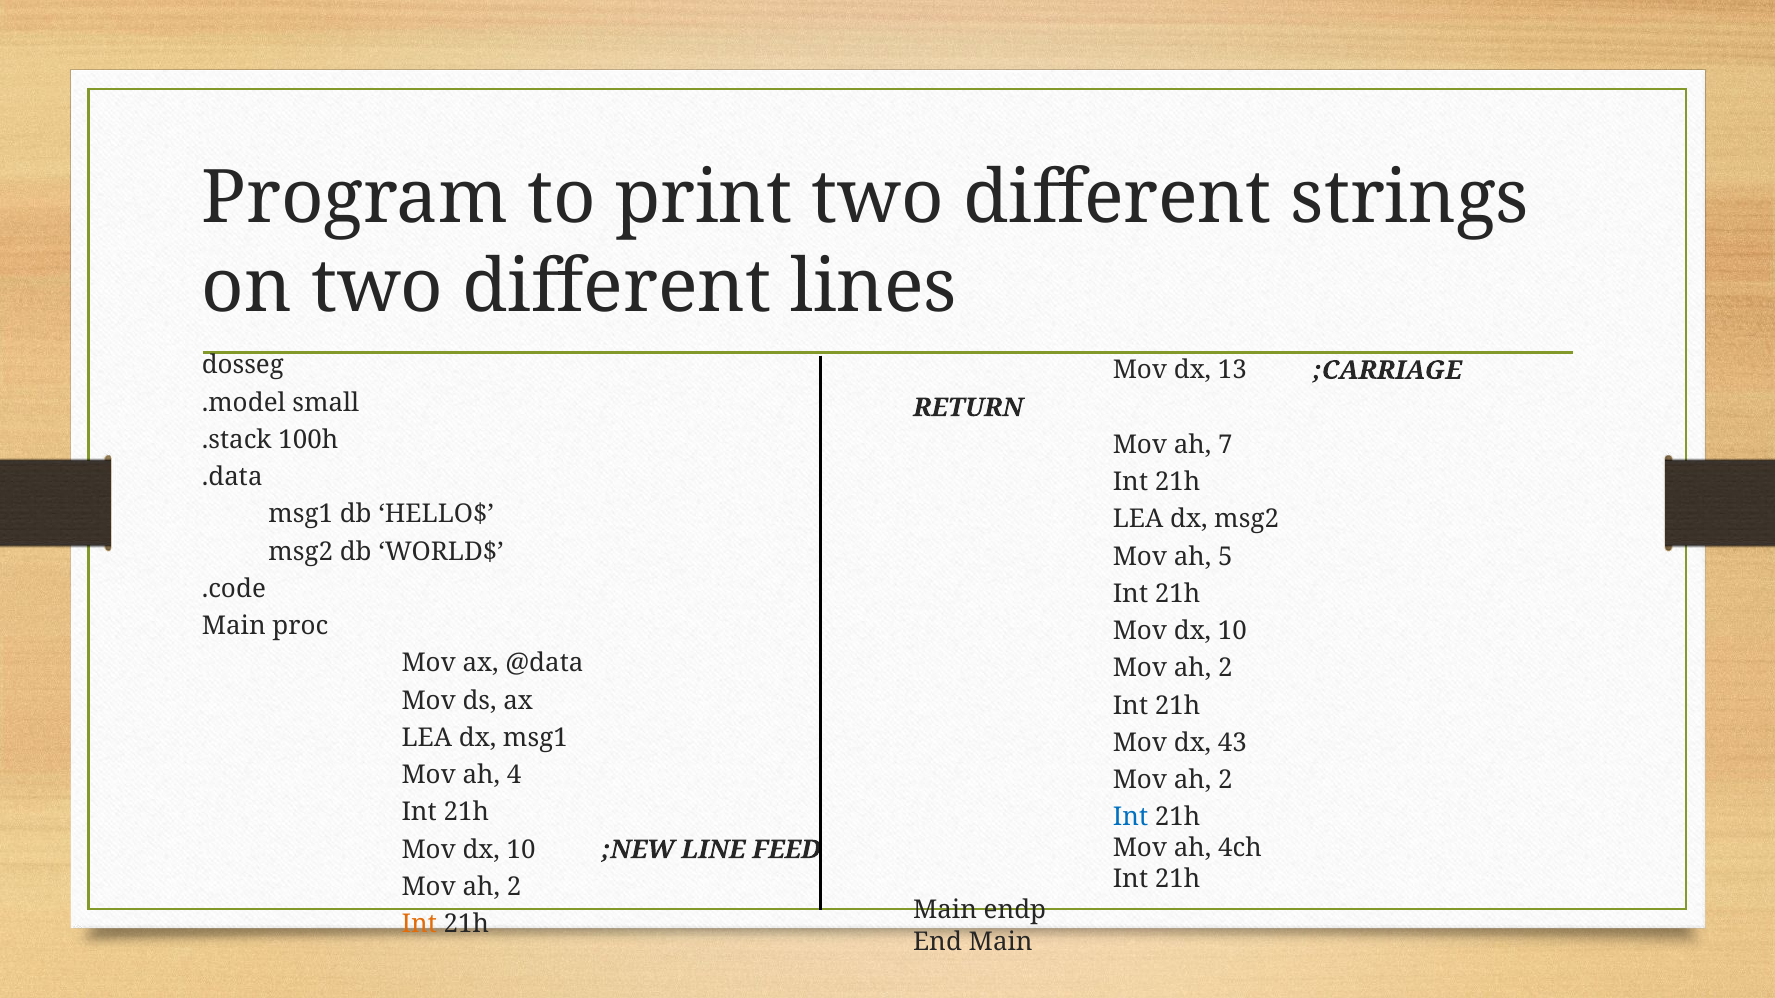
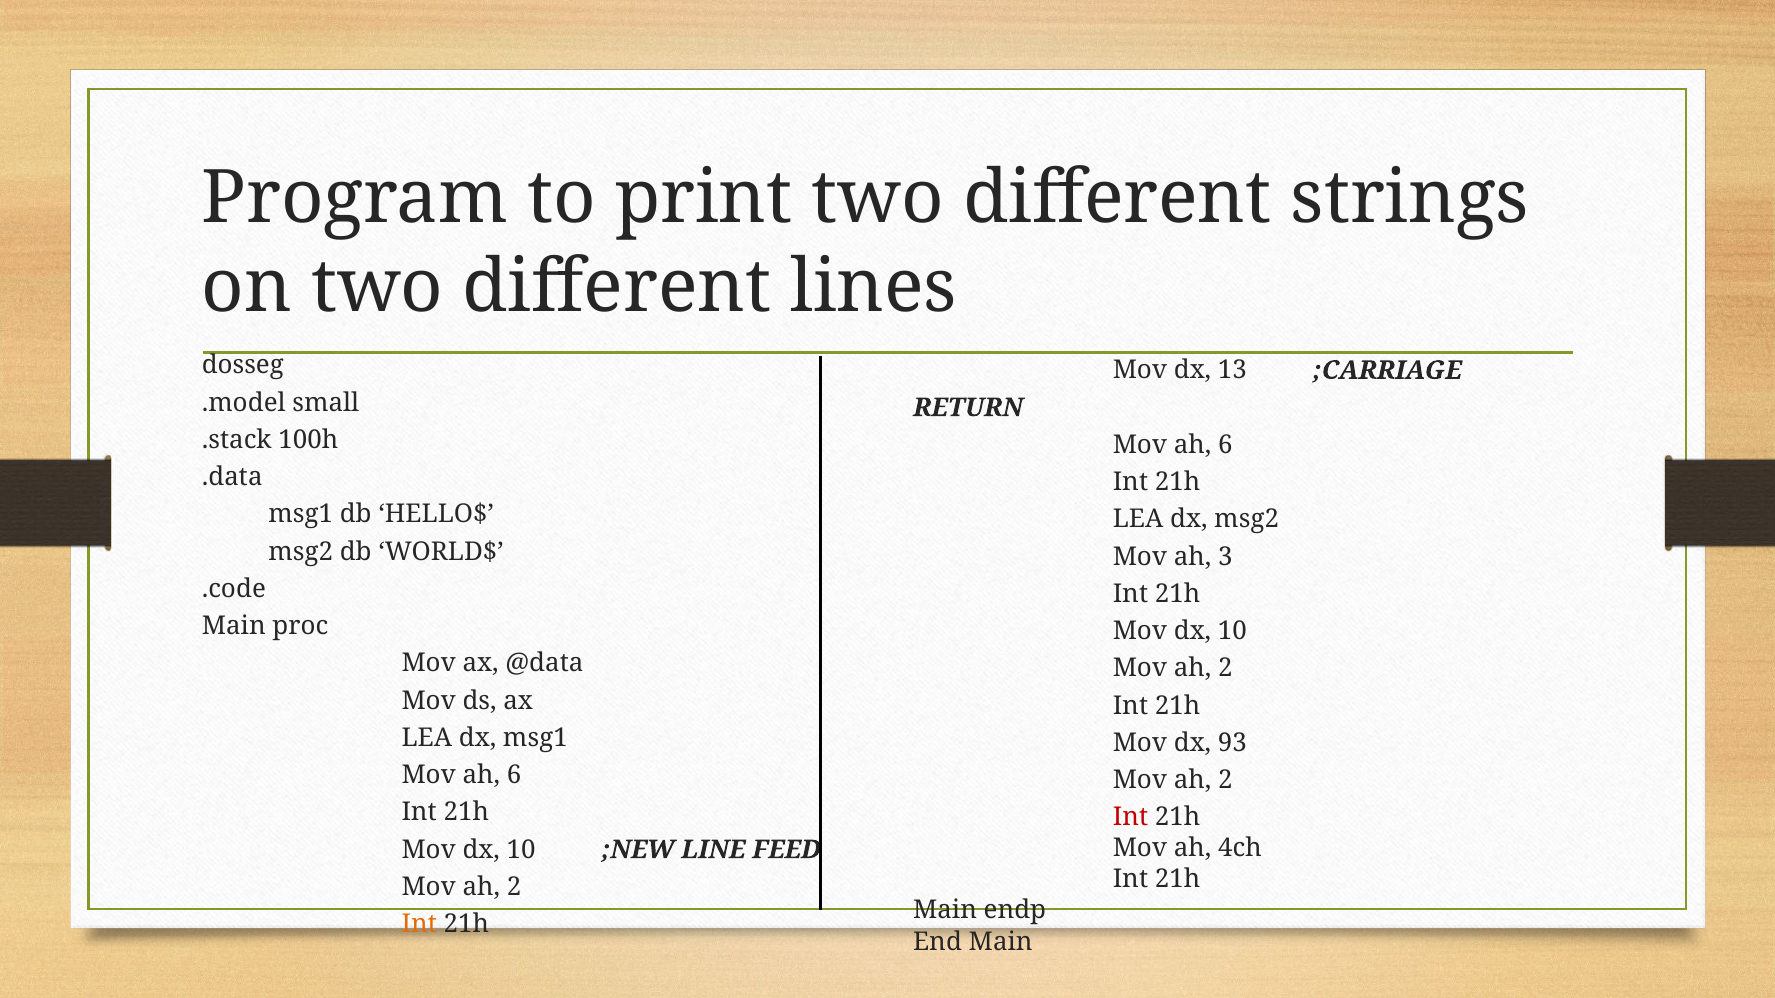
7: 7 -> 6 (1225, 445)
5: 5 -> 3 (1225, 557)
43: 43 -> 93 (1232, 743)
4: 4 -> 6 (514, 775)
Int colour: blue -> red (1130, 818)
